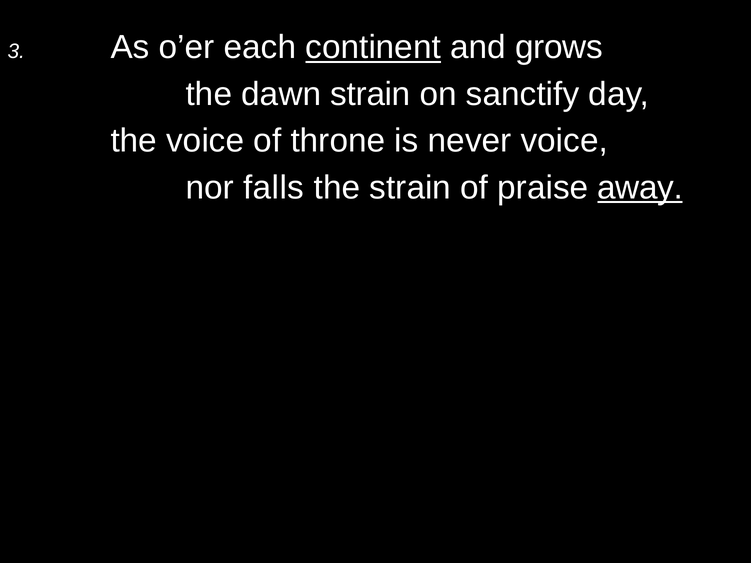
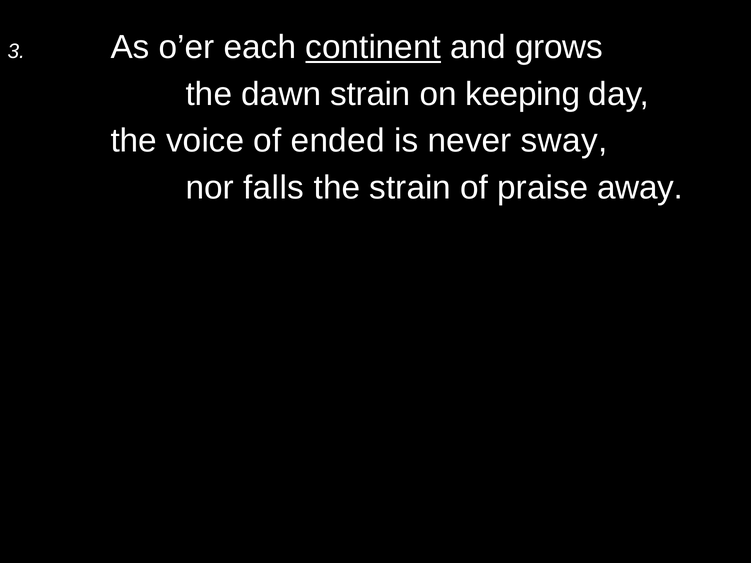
sanctify: sanctify -> keeping (523, 94)
throne: throne -> ended (338, 141)
never voice: voice -> sway (564, 141)
away underline: present -> none (640, 188)
